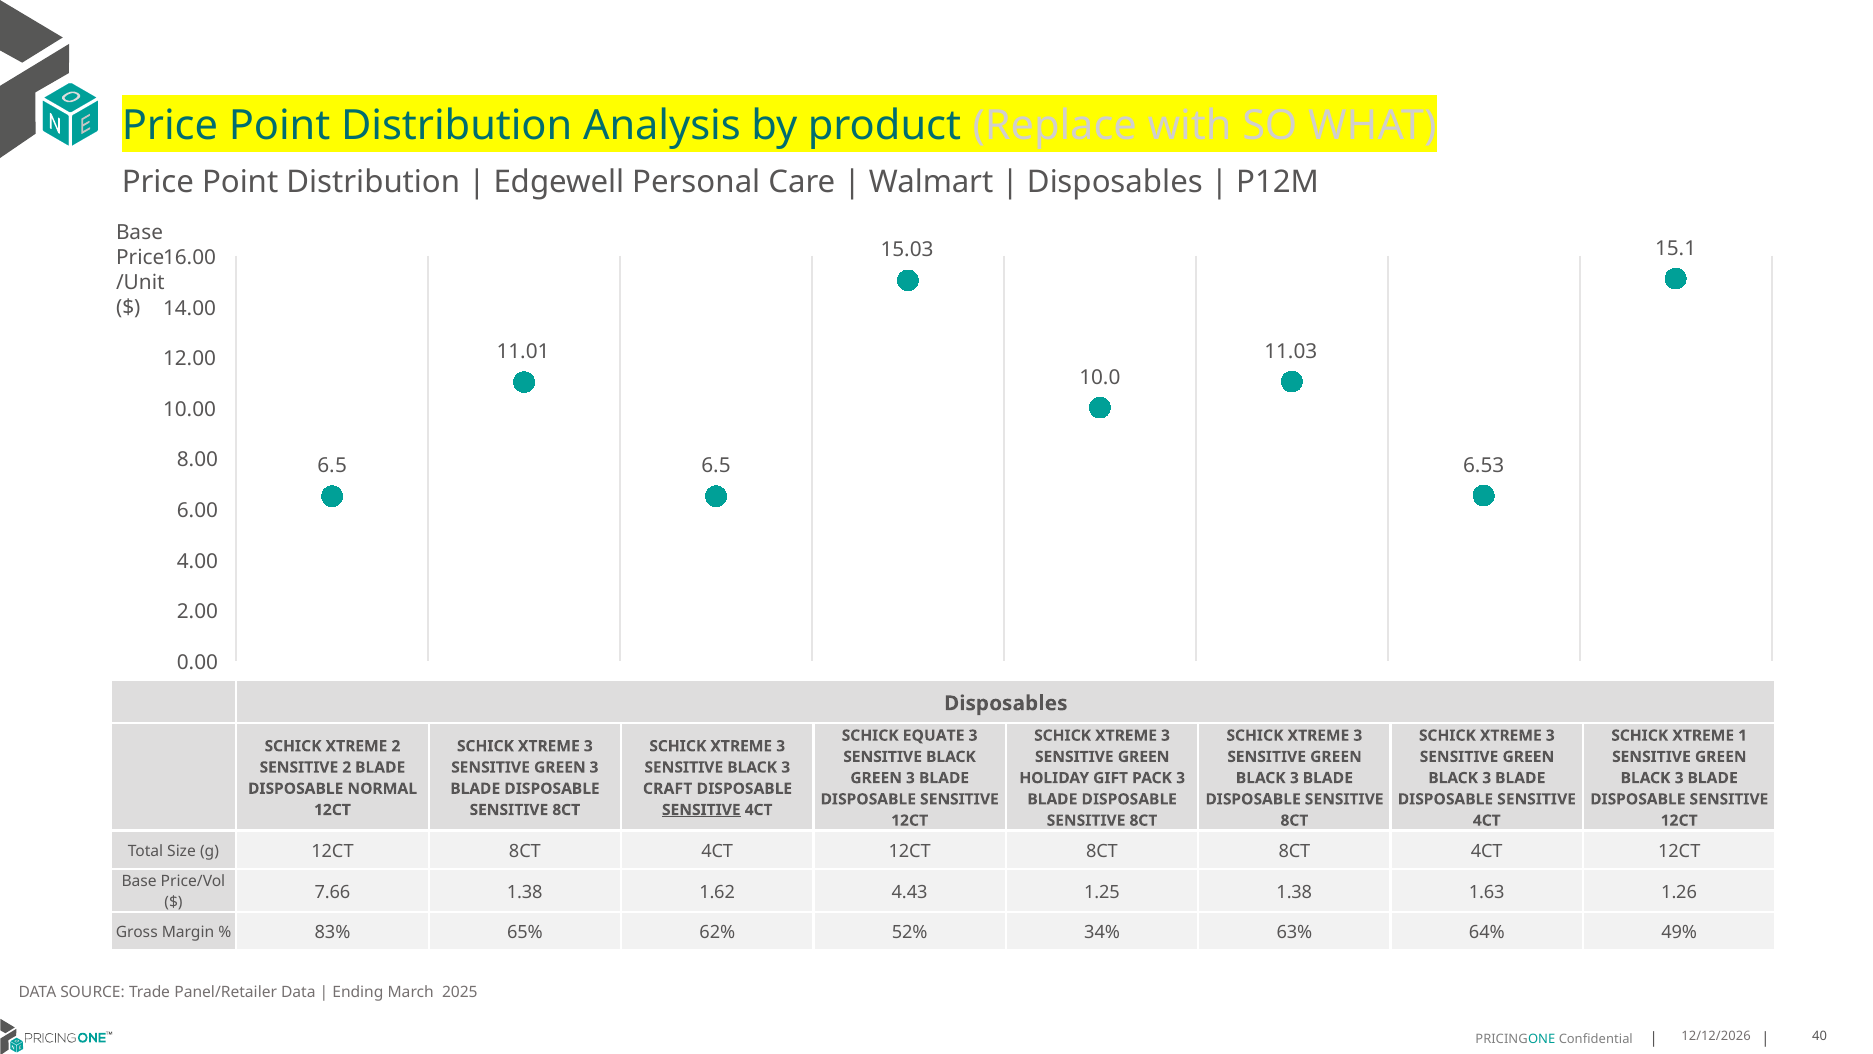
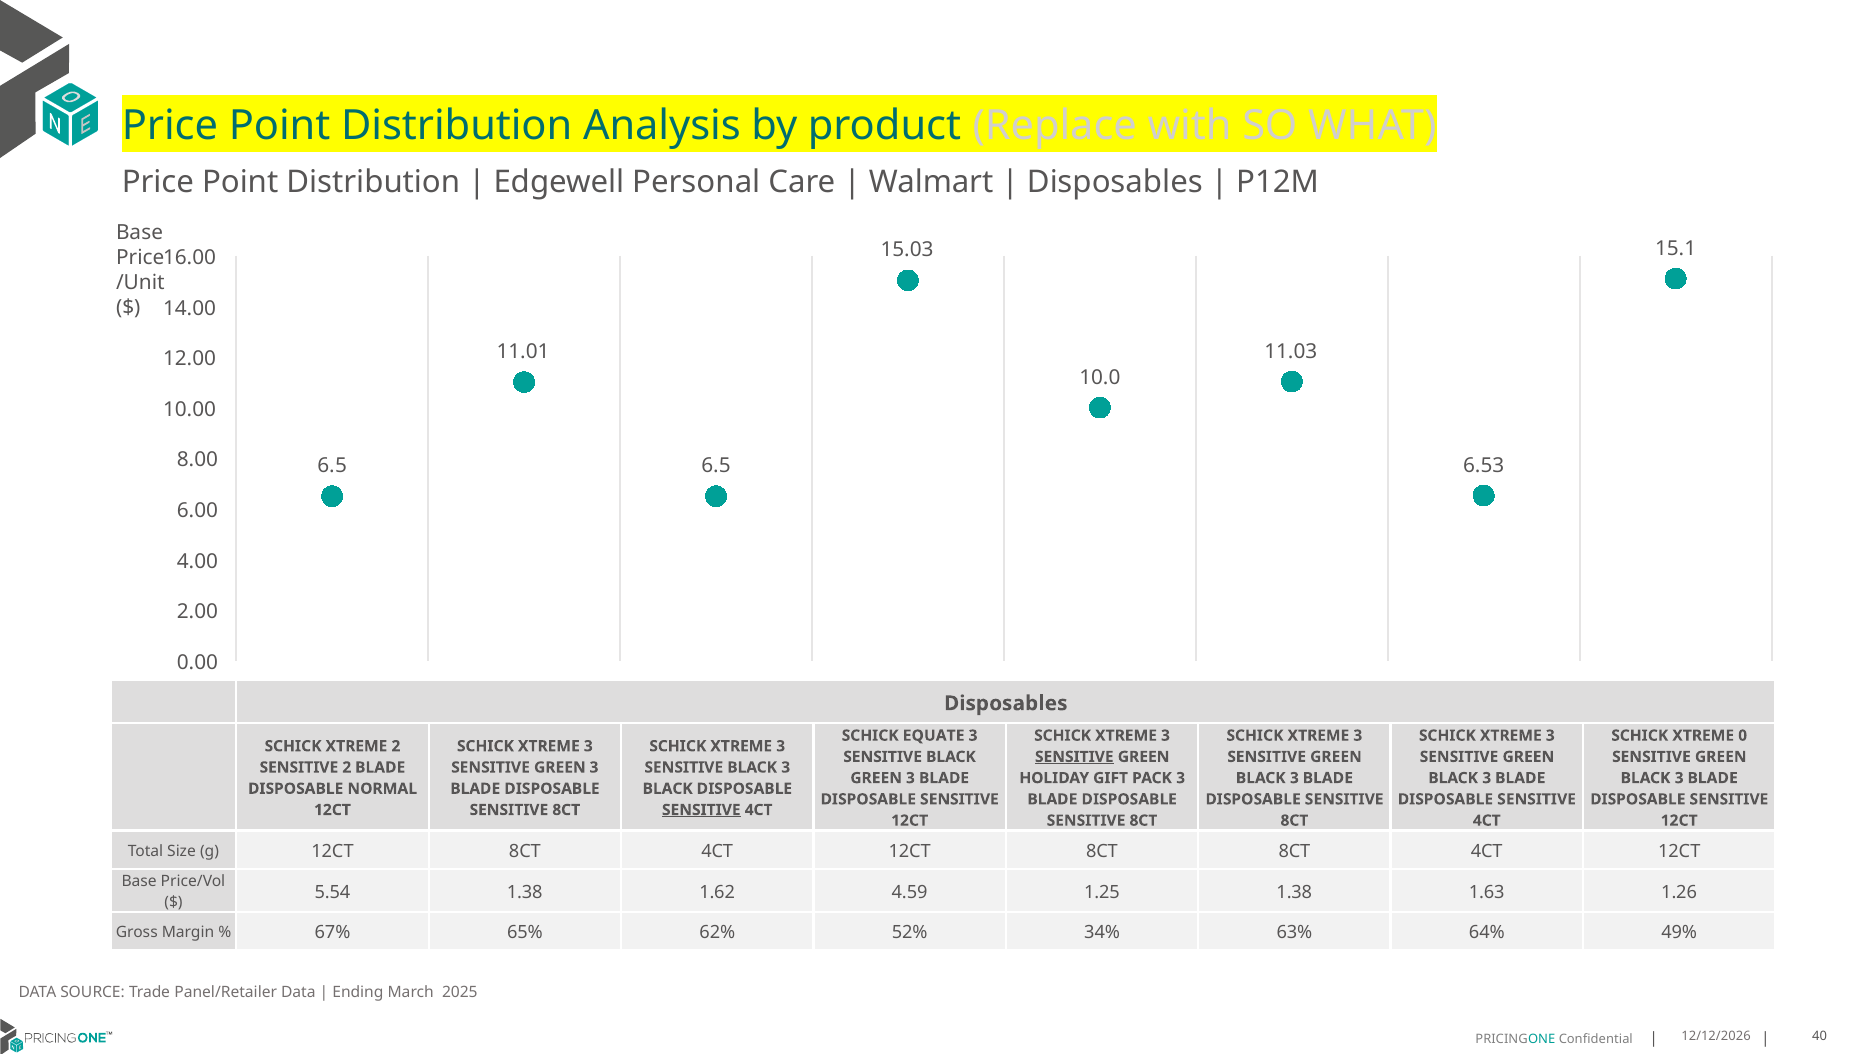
1: 1 -> 0 (1743, 735)
SENSITIVE underline: none -> present (1074, 757)
CRAFT: CRAFT -> BLACK (668, 788)
7.66: 7.66 -> 5.54 (332, 892)
4.43: 4.43 -> 4.59 (910, 892)
83%: 83% -> 67% (333, 933)
